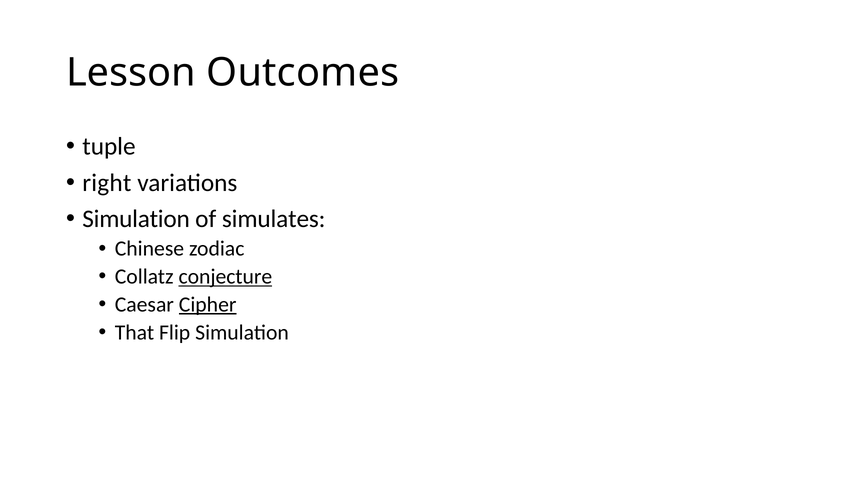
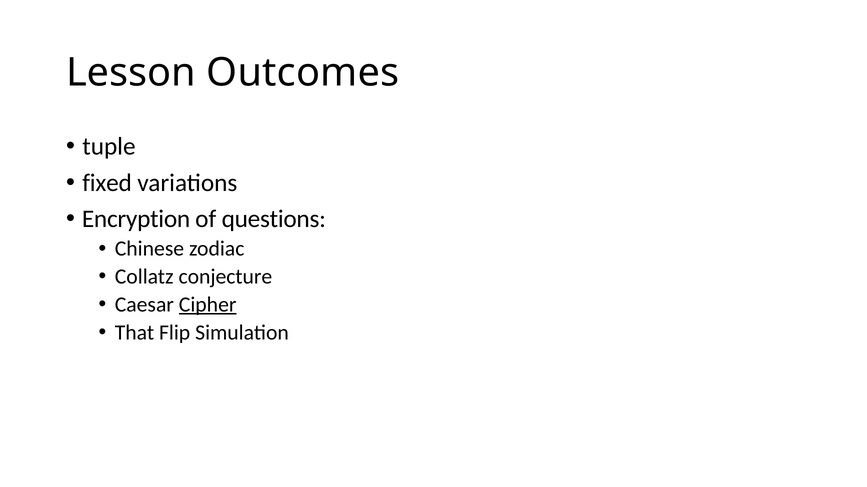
right: right -> fixed (107, 183)
Simulation: Simulation -> Encryption (136, 219)
simulates: simulates -> questions (274, 219)
conjecture underline: present -> none (225, 277)
